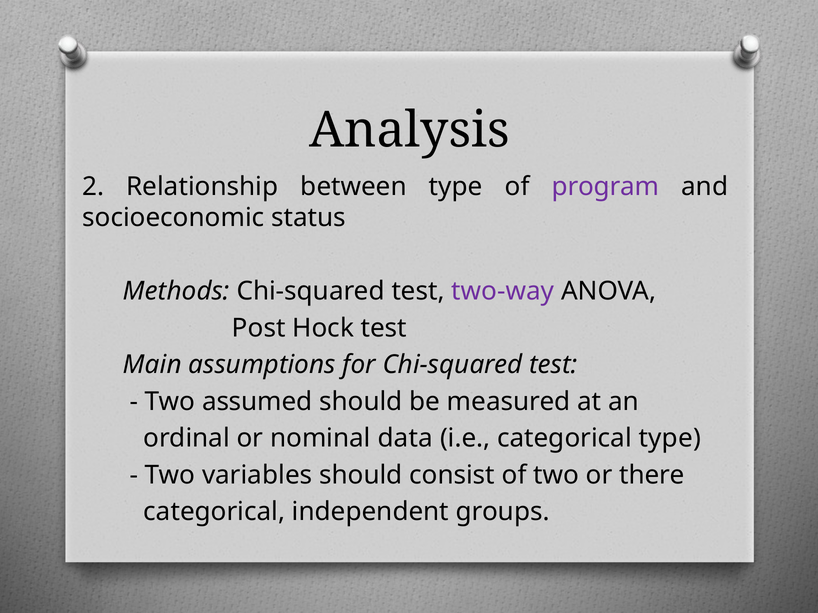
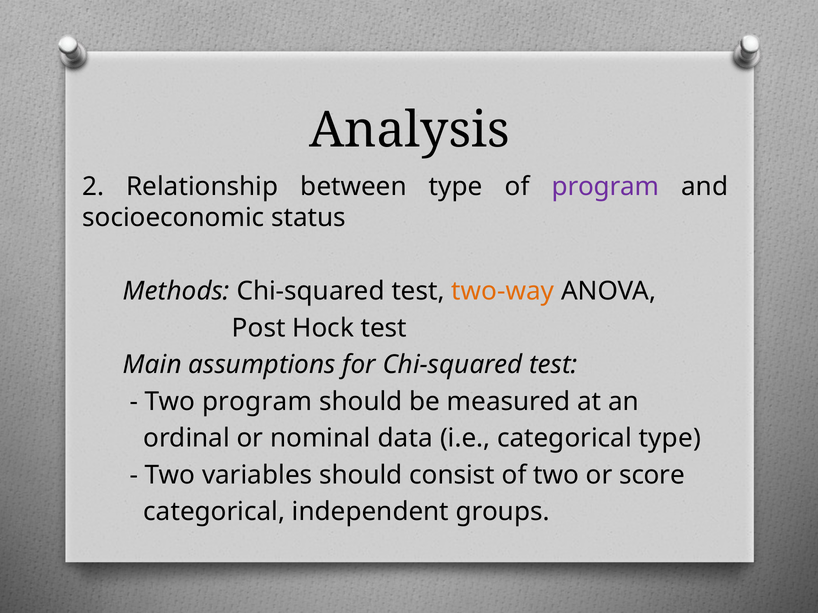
two-way colour: purple -> orange (503, 292)
Two assumed: assumed -> program (257, 402)
there: there -> score (652, 475)
